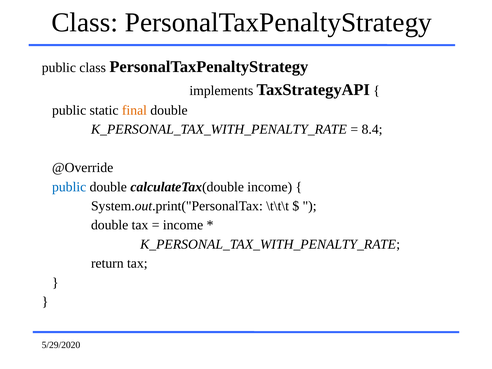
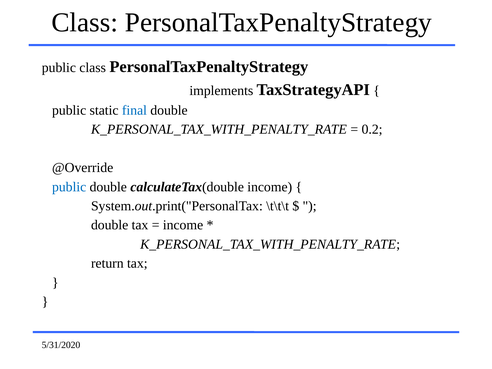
final colour: orange -> blue (134, 110)
8.4: 8.4 -> 0.2 (372, 129)
5/29/2020: 5/29/2020 -> 5/31/2020 (61, 345)
